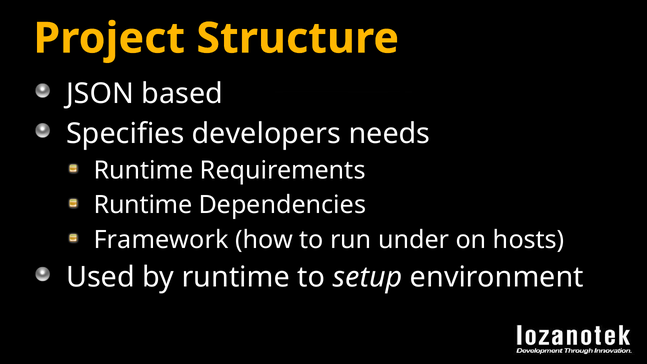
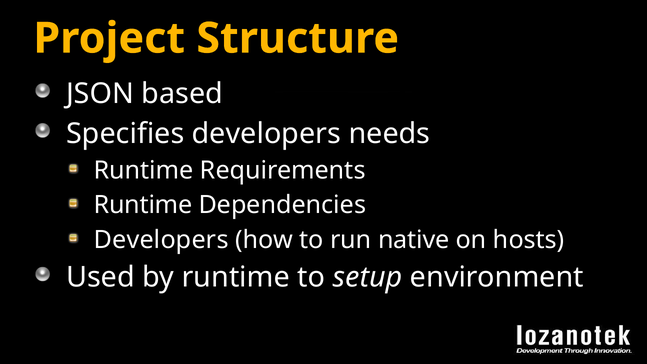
Framework: Framework -> Developers (161, 240)
under: under -> native (414, 240)
